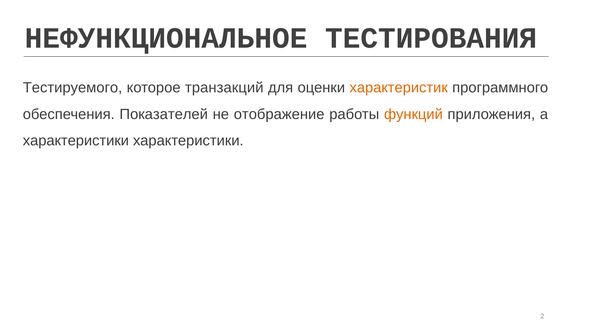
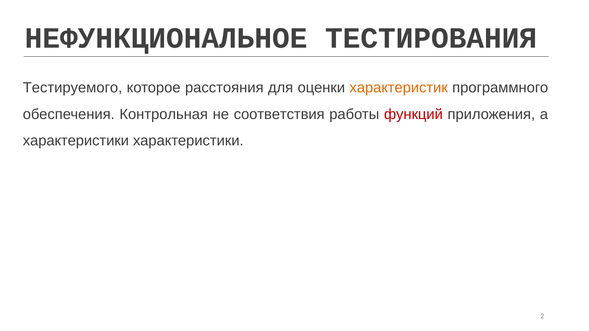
транзакций: транзакций -> расстояния (224, 88)
Показателей: Показателей -> Контрольная (164, 114)
отображение: отображение -> соответствия (279, 114)
функций colour: orange -> red (413, 114)
